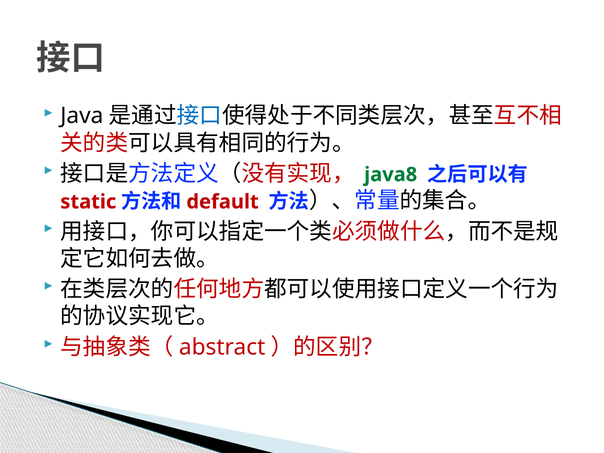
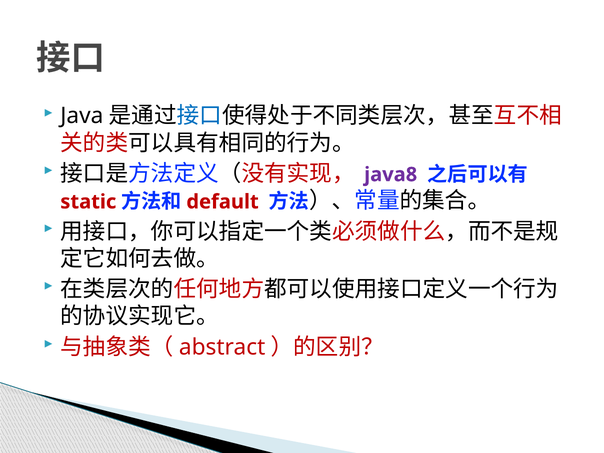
java8 colour: green -> purple (391, 175)
